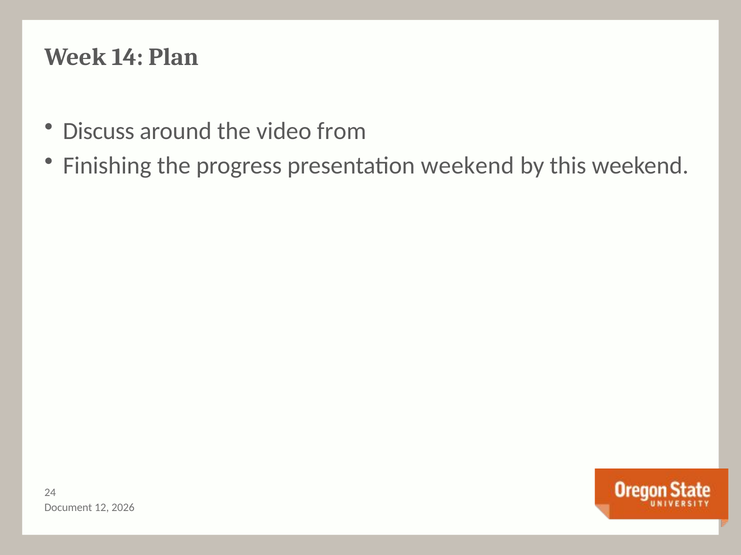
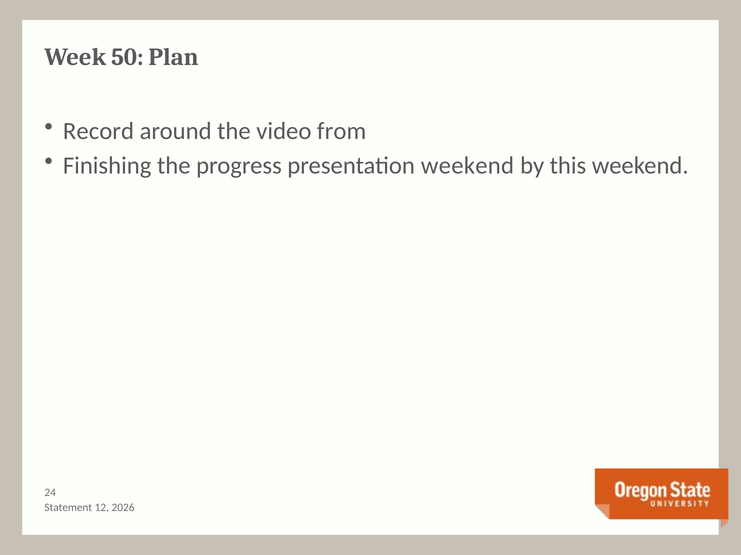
14: 14 -> 50 (127, 57)
Discuss: Discuss -> Record (98, 131)
Document: Document -> Statement (68, 508)
